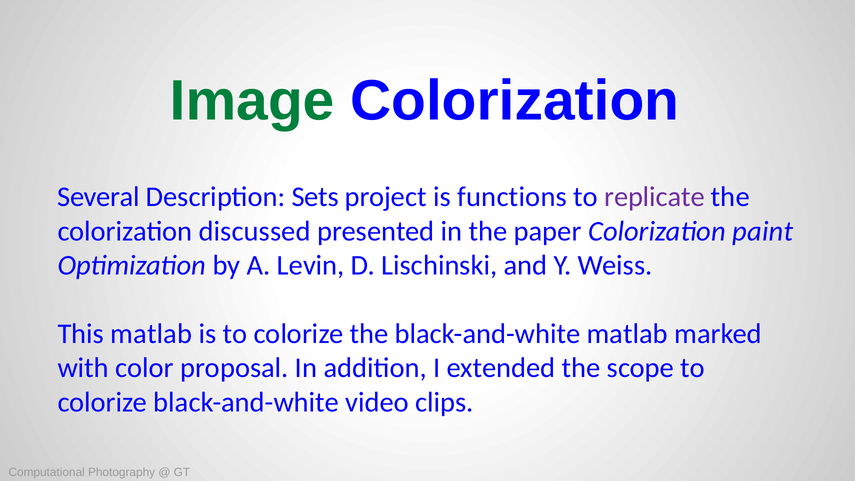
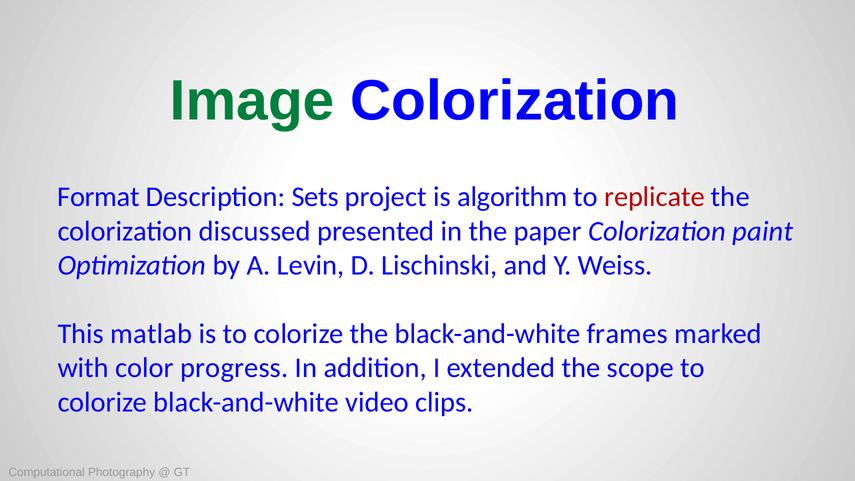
Several: Several -> Format (99, 197)
functions: functions -> algorithm (512, 197)
replicate colour: purple -> red (654, 197)
black-and-white matlab: matlab -> frames (627, 334)
proposal: proposal -> progress (234, 368)
